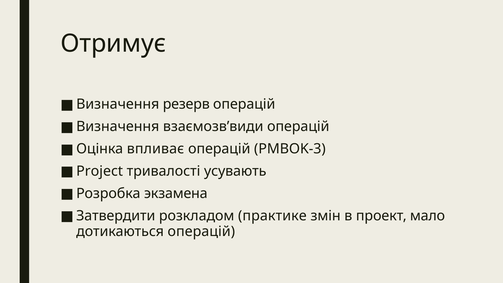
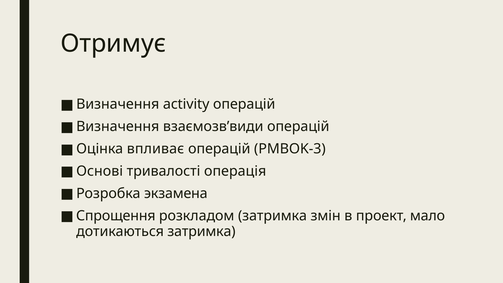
резерв: резерв -> activity (186, 104)
Project: Project -> Основі (100, 171)
усувають: усувають -> операція (235, 171)
Затвердити: Затвердити -> Спрощення (116, 216)
розкладом практике: практике -> затримка (272, 216)
дотикаються операцій: операцій -> затримка (201, 232)
